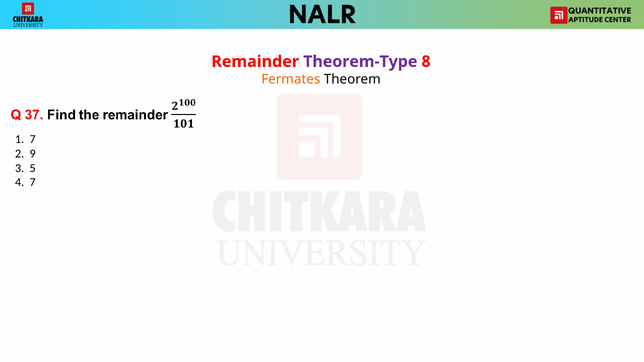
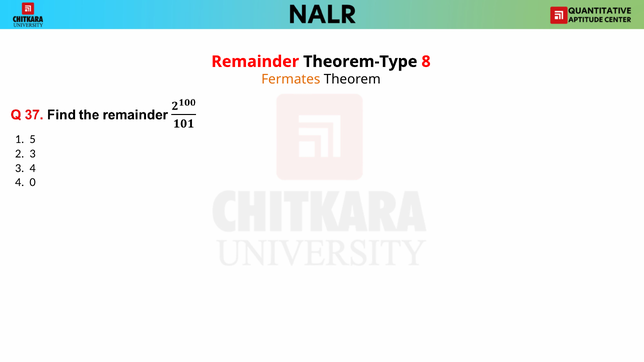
Theorem-Type colour: purple -> black (360, 62)
1 7: 7 -> 5 (33, 139)
2 9: 9 -> 3 (33, 154)
3 5: 5 -> 4 (33, 168)
4 7: 7 -> 0 (33, 183)
